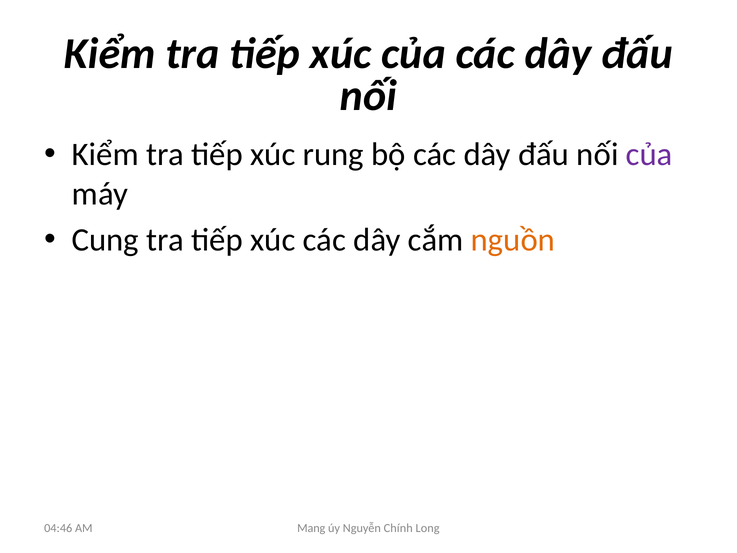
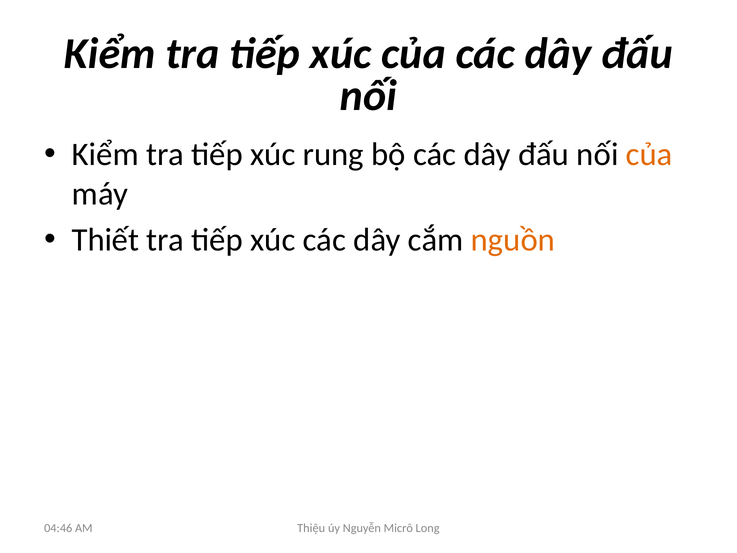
của colour: purple -> orange (649, 155)
Cung: Cung -> Thiết (105, 240)
Mang: Mang -> Thiệu (311, 528)
Chính: Chính -> Micrô (398, 528)
